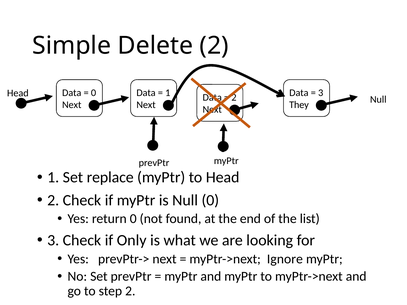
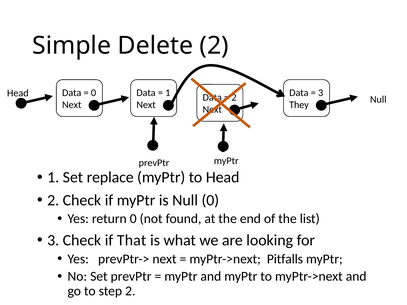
Only: Only -> That (132, 240)
Ignore: Ignore -> Pitfalls (285, 259)
